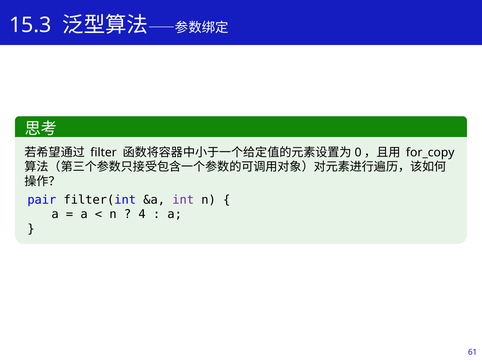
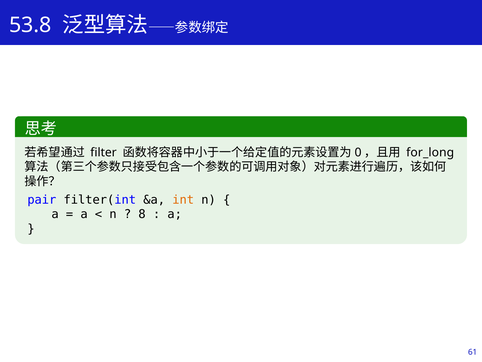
15.3: 15.3 -> 53.8 (30, 25)
for_copy: for_copy -> for_long (430, 152)
int colour: purple -> orange (183, 200)
4: 4 -> 8 (142, 214)
